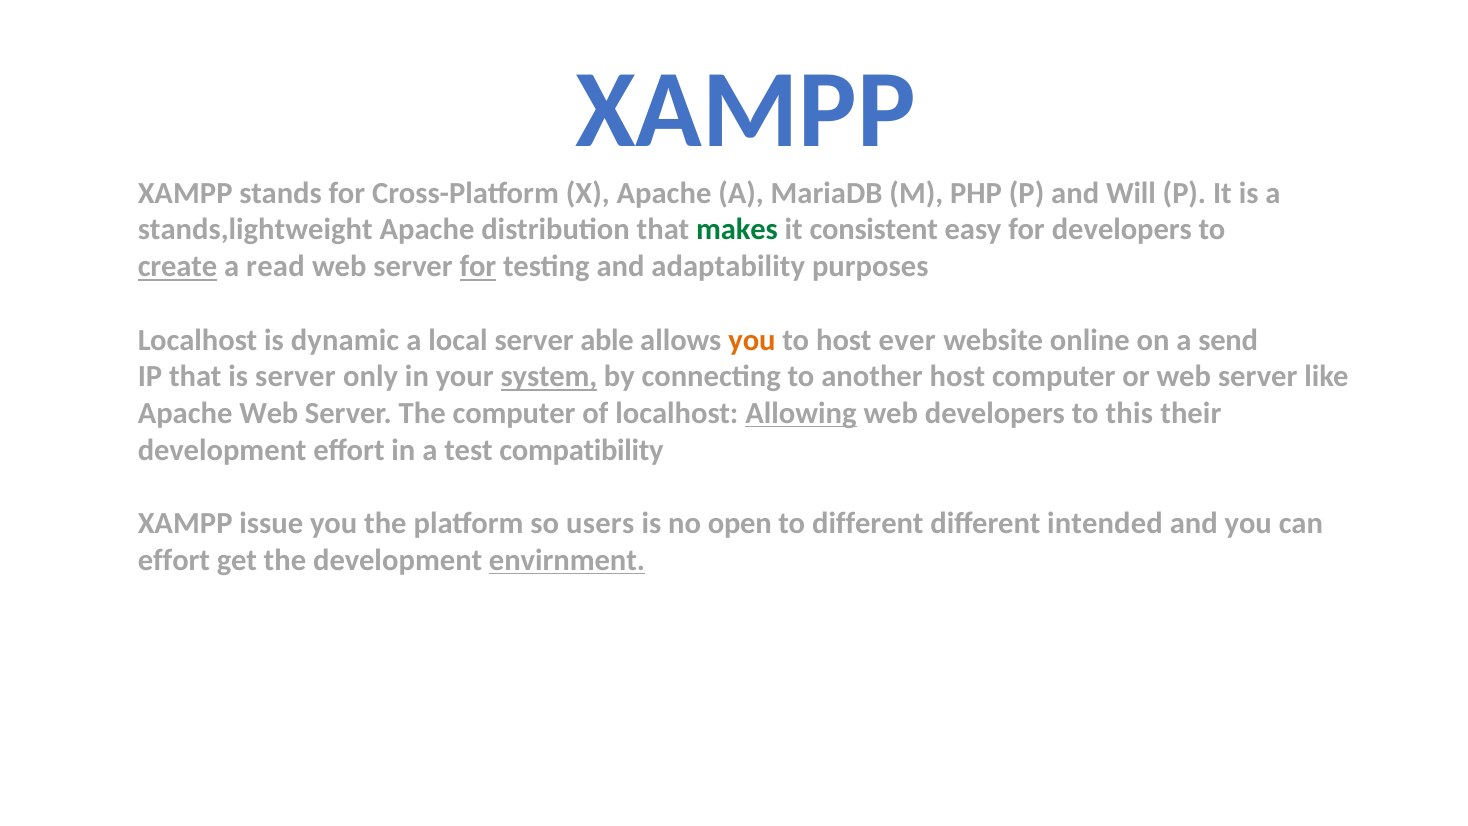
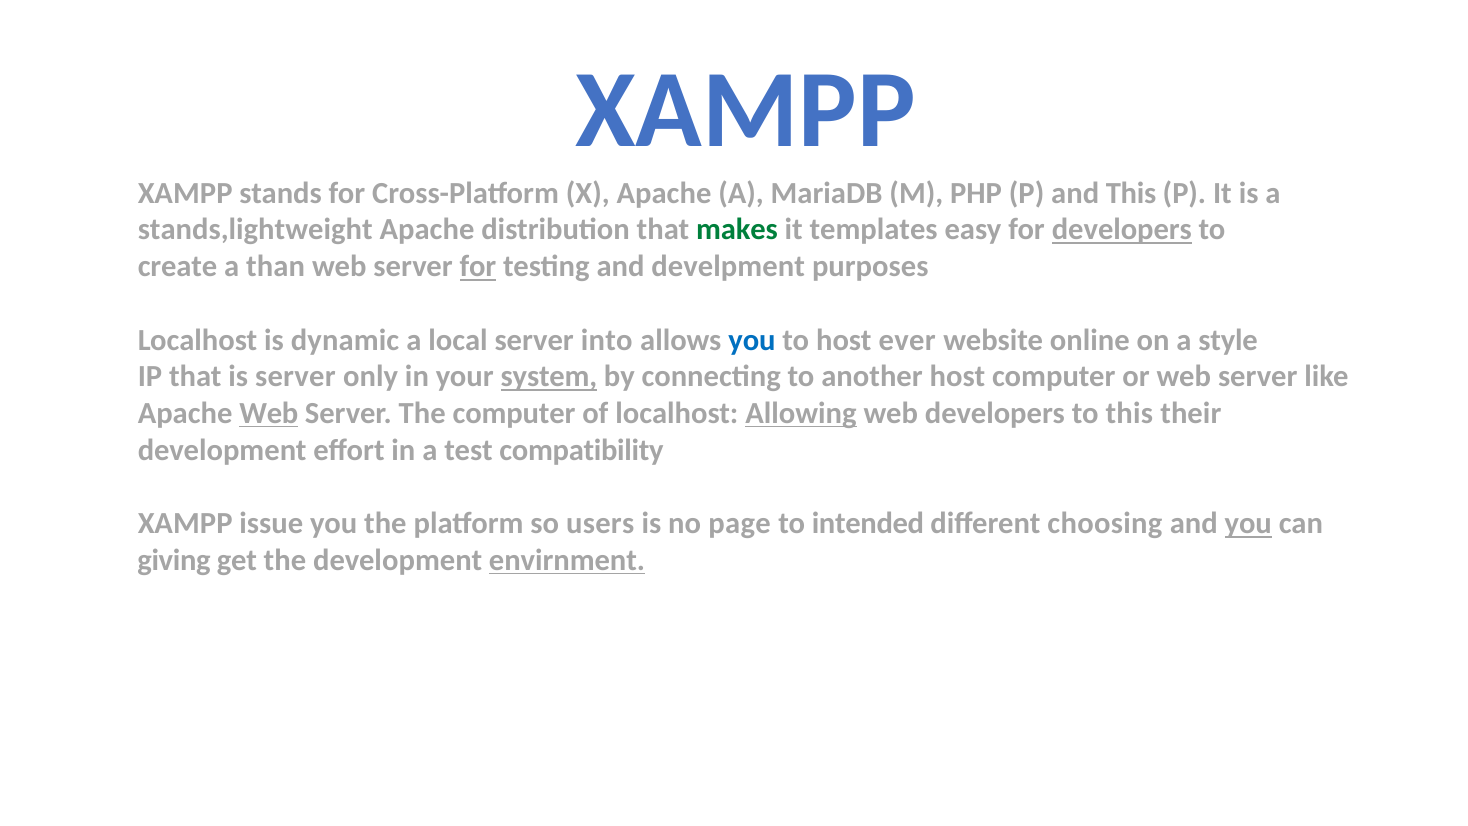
and Will: Will -> This (1131, 193)
consistent: consistent -> templates (874, 230)
developers underline: none -> present (1122, 230)
create underline: present -> none (177, 266)
read: read -> than (276, 266)
adaptability: adaptability -> develpment (728, 266)
able: able -> into (607, 340)
you colour: orange -> blue (752, 340)
send: send -> style (1228, 340)
Web underline: none -> present (269, 413)
open: open -> page (740, 523)
to different: different -> intended (868, 523)
intended: intended -> choosing (1105, 523)
you underline: none -> present (1248, 523)
effort: effort -> giving (174, 560)
